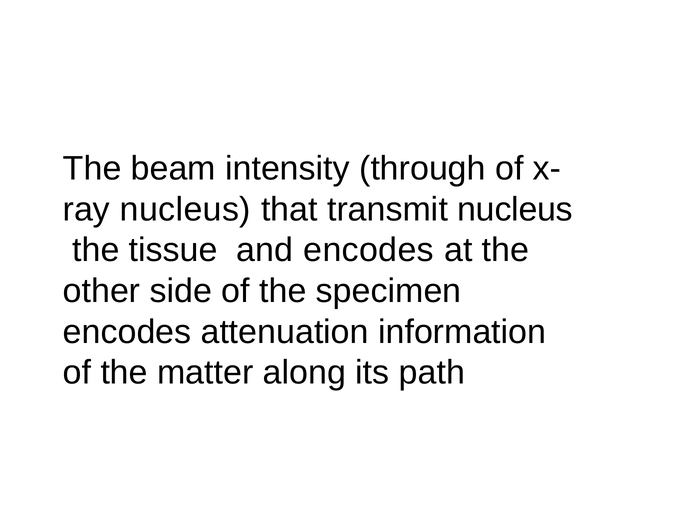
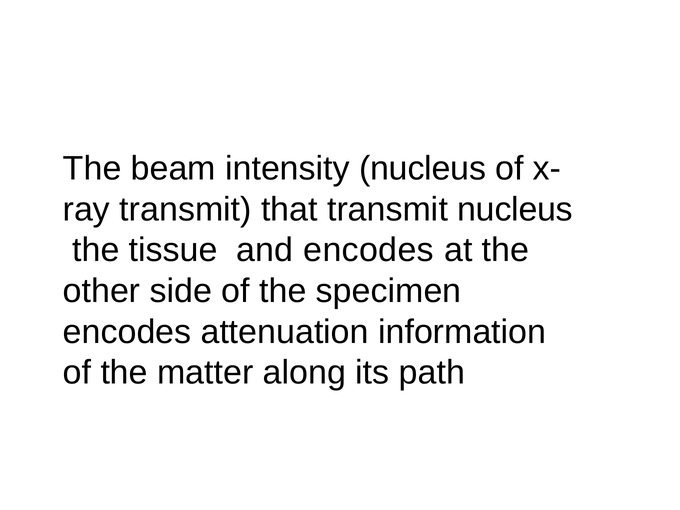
intensity through: through -> nucleus (423, 169)
nucleus: nucleus -> transmit (186, 209)
